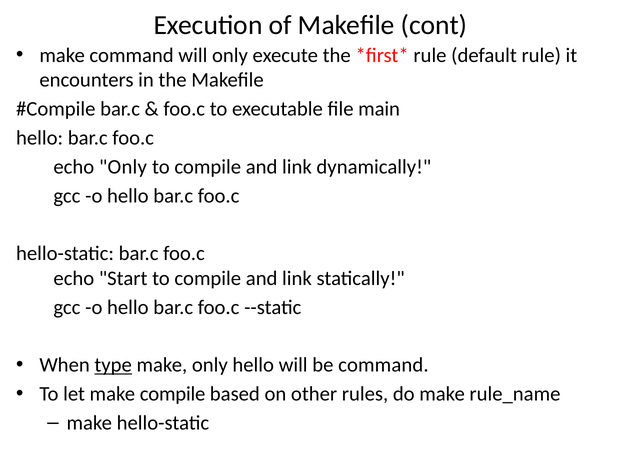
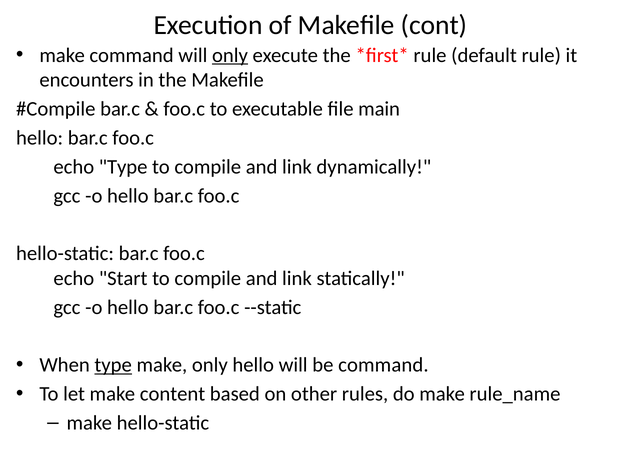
only underline: none -> present (230, 55)
echo Only: Only -> Type (123, 167)
make compile: compile -> content (172, 395)
